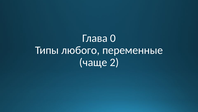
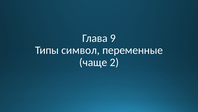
0: 0 -> 9 (113, 38)
любого: любого -> символ (81, 50)
